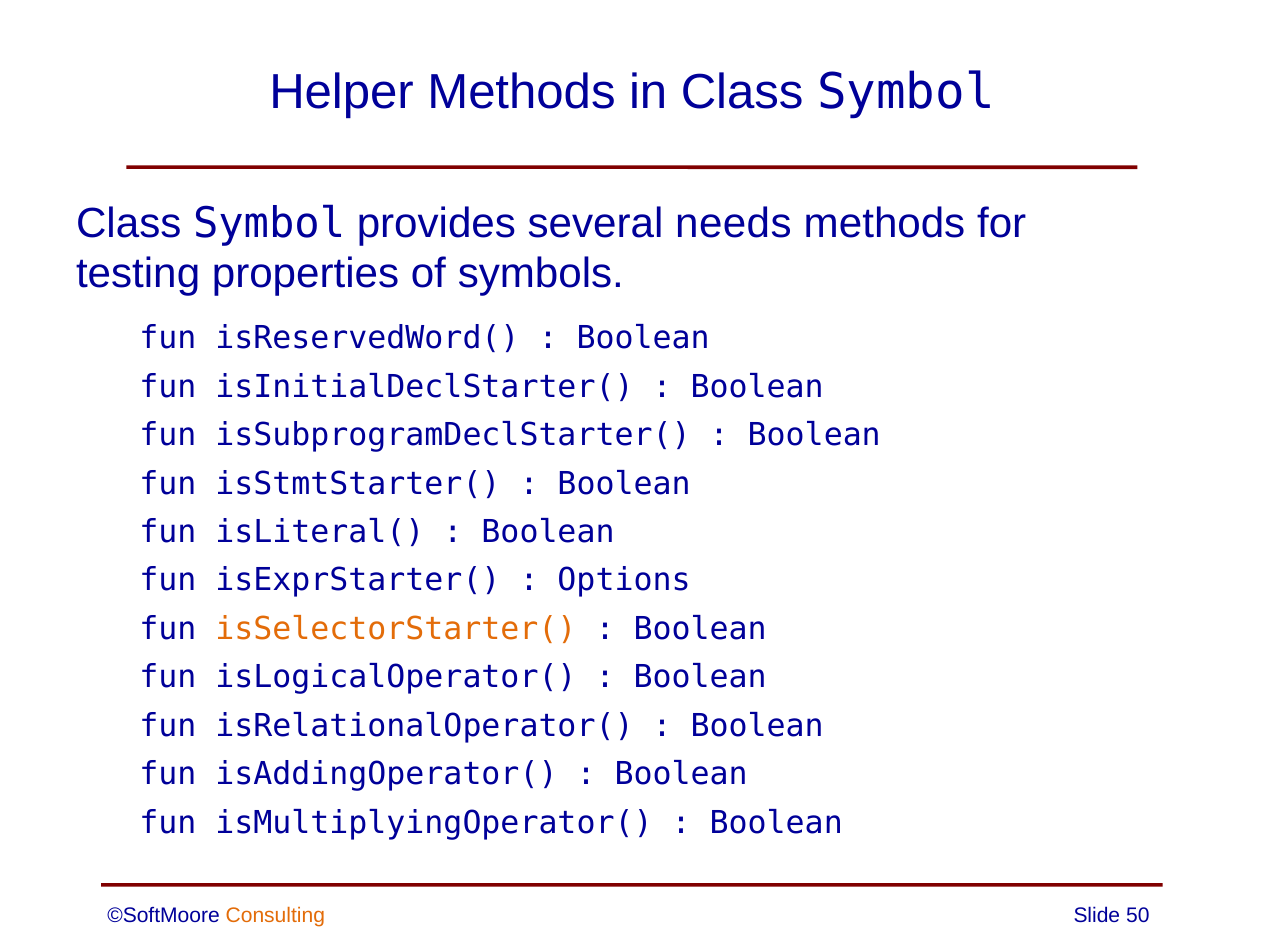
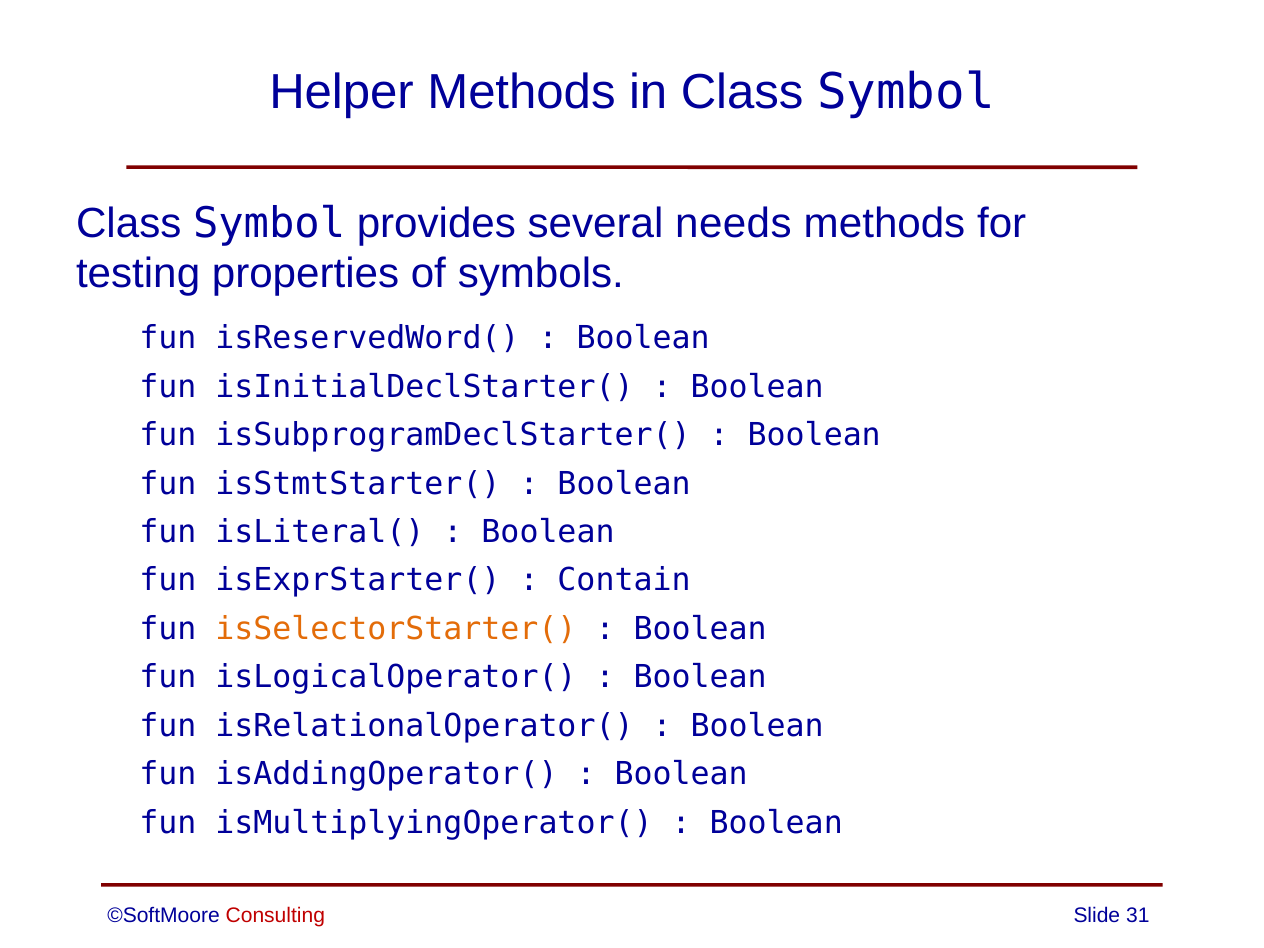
Options: Options -> Contain (624, 581)
Consulting colour: orange -> red (275, 916)
50: 50 -> 31 (1138, 916)
